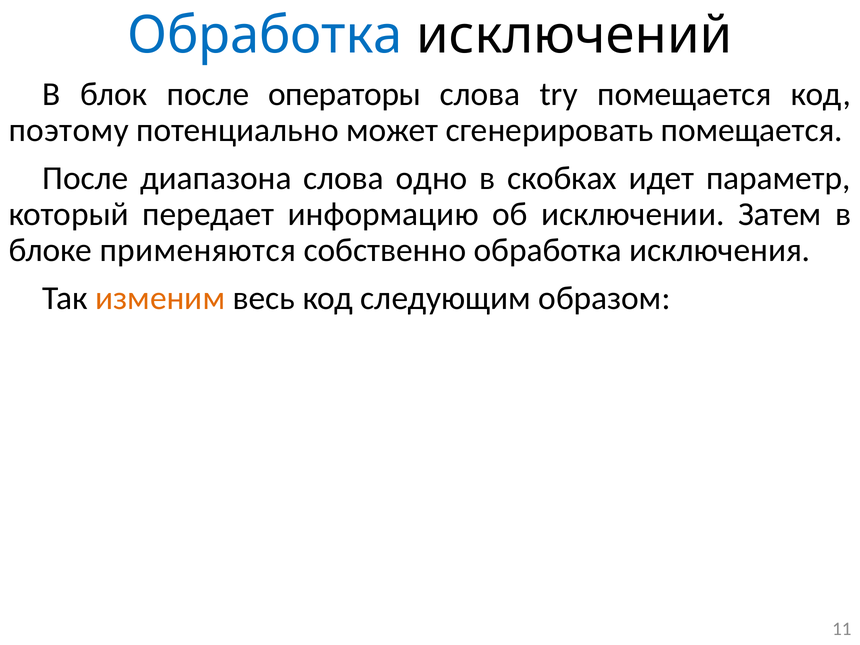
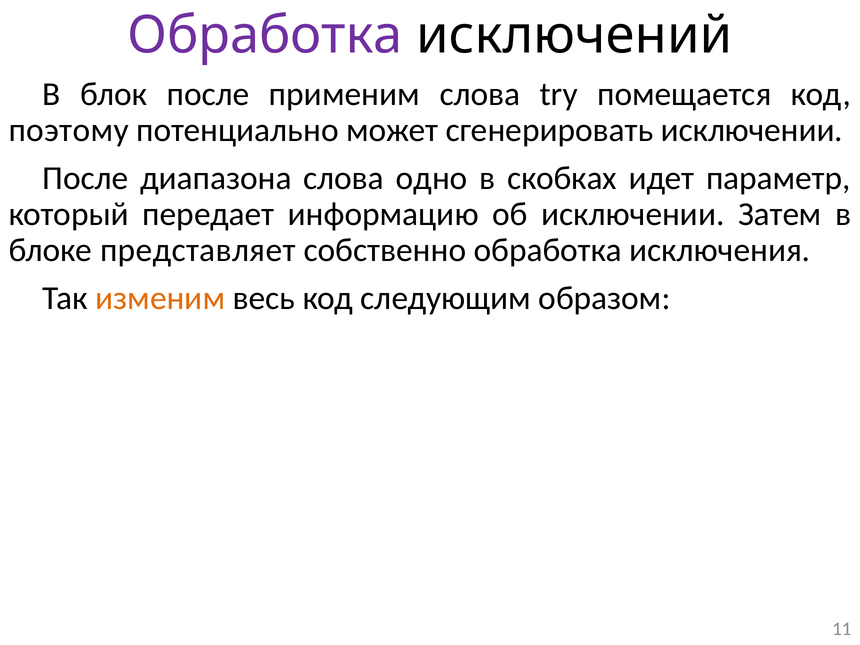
Обработка colour: blue -> purple (265, 36)
операторы: операторы -> применим (344, 94)
сгенерировать помещается: помещается -> исключении (752, 130)
применяются: применяются -> представляет (198, 250)
